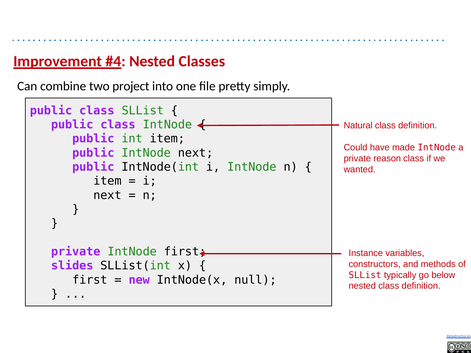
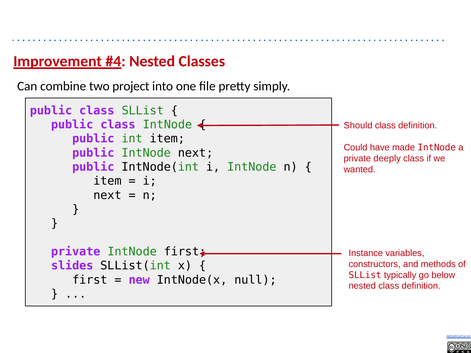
Natural: Natural -> Should (358, 126)
reason: reason -> deeply (387, 159)
